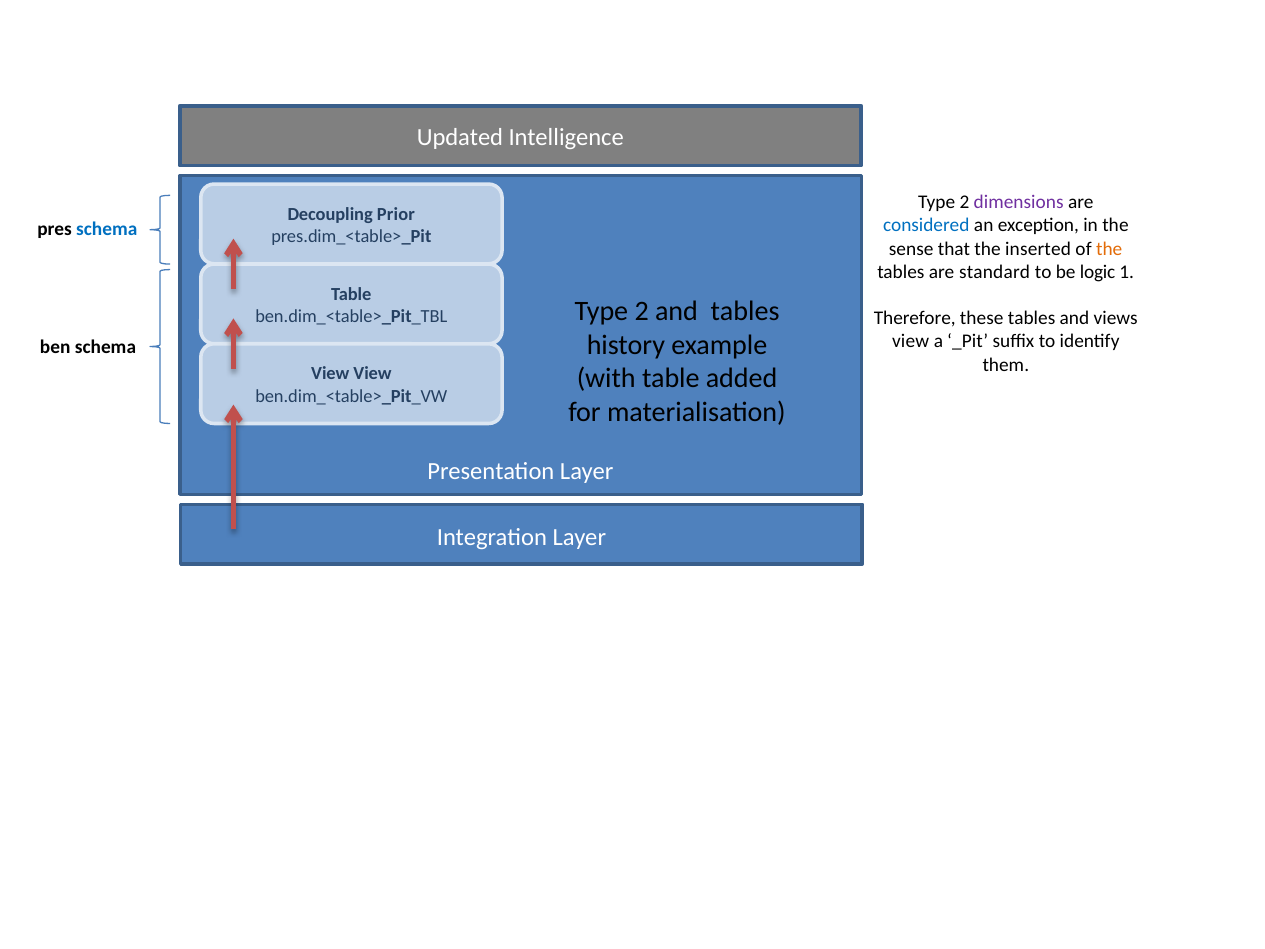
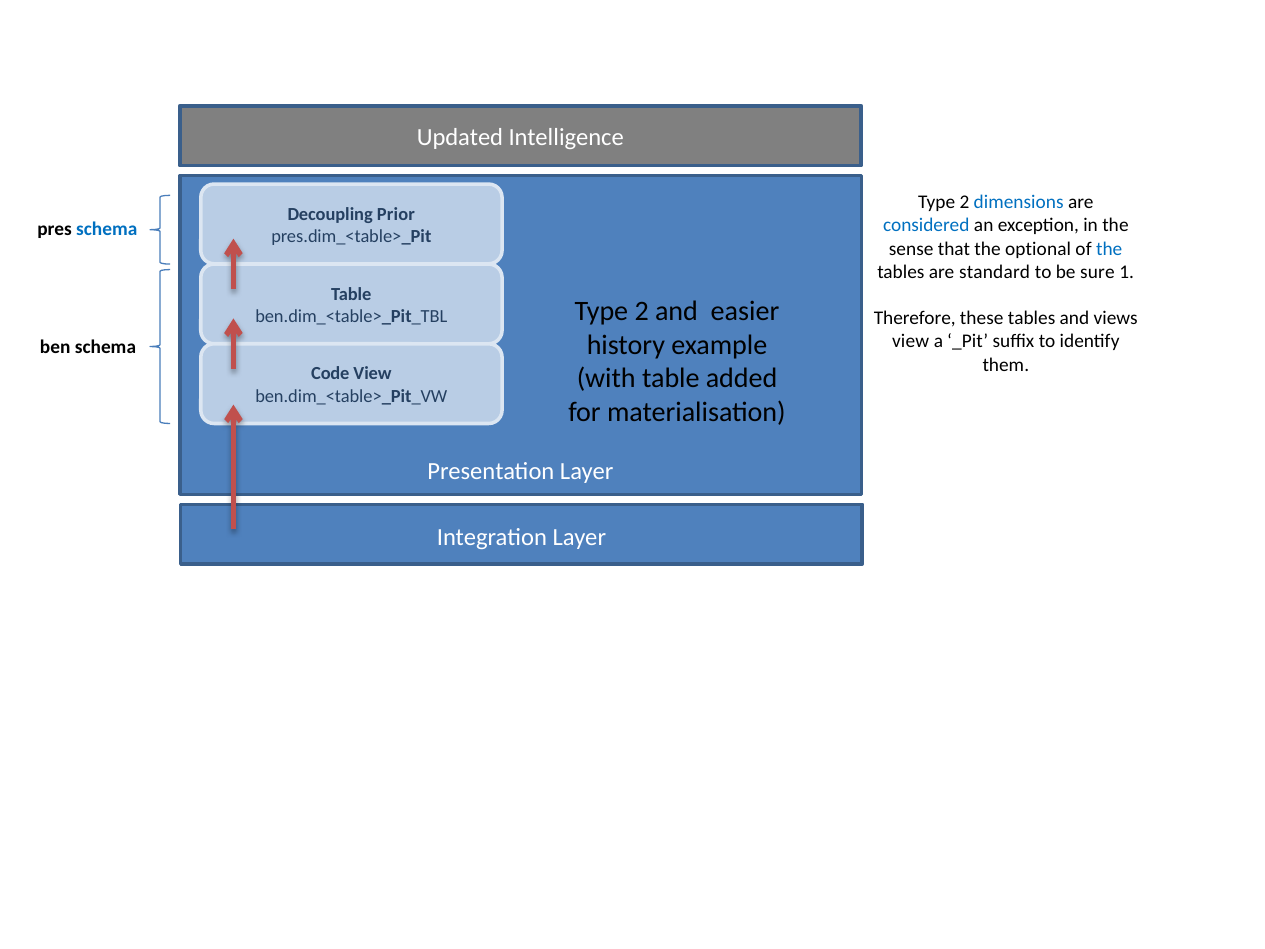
dimensions colour: purple -> blue (1019, 202)
inserted: inserted -> optional (1038, 249)
the colour: orange -> blue (1109, 249)
logic: logic -> sure (1097, 272)
and tables: tables -> easier (745, 311)
View: View -> Code (330, 374)
